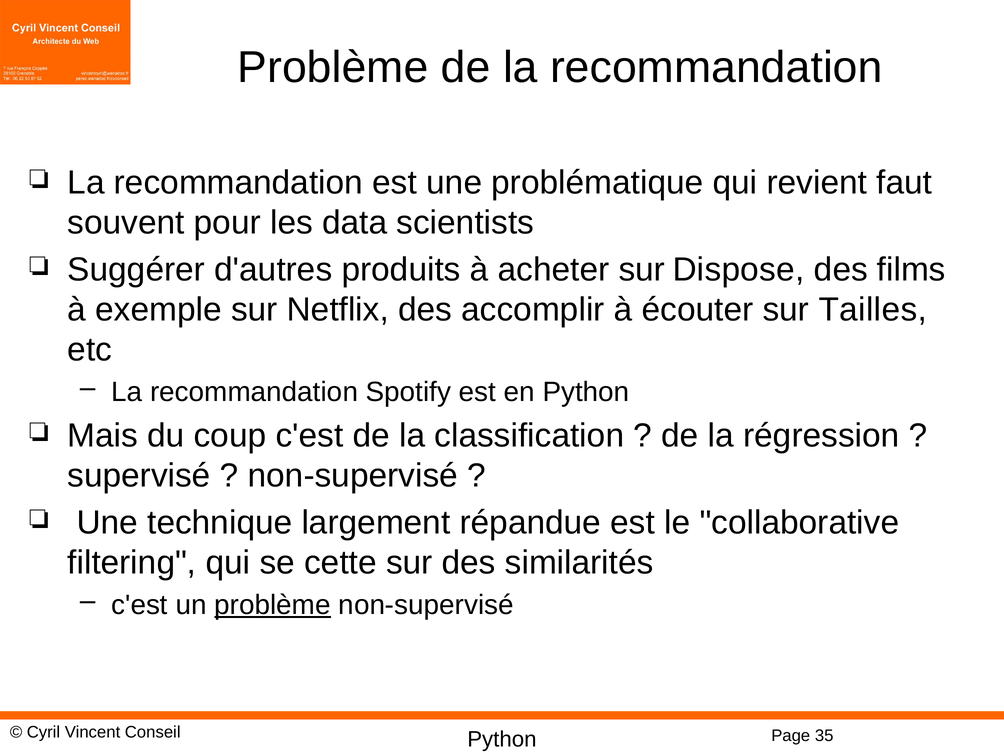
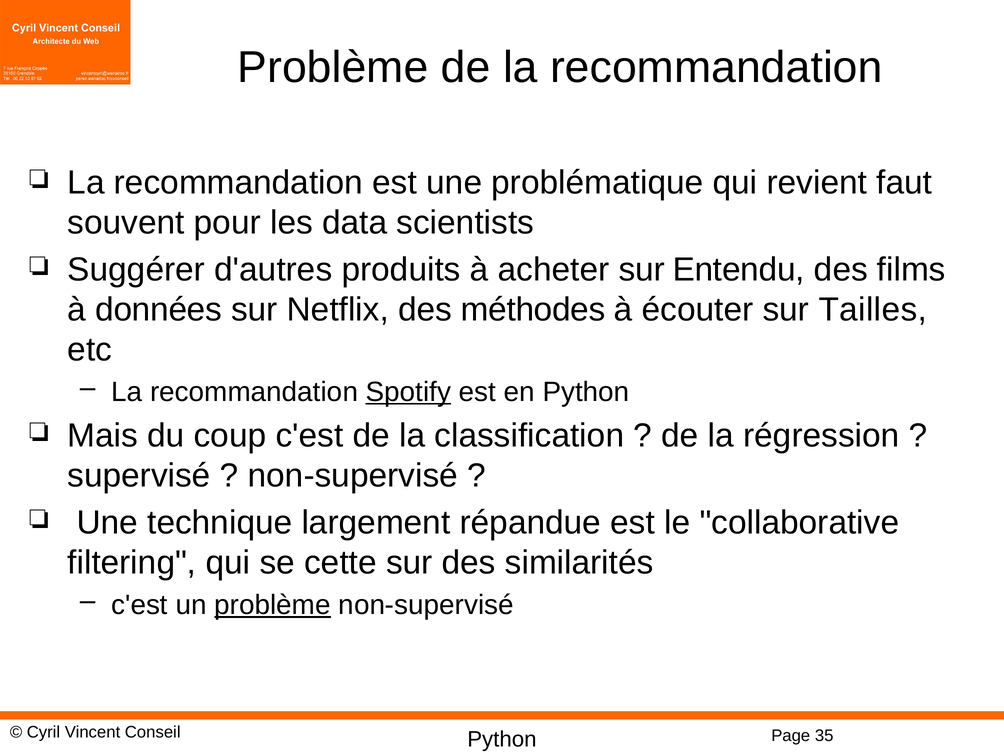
Dispose: Dispose -> Entendu (739, 270)
exemple: exemple -> données (159, 310)
accomplir: accomplir -> méthodes (533, 310)
Spotify underline: none -> present (408, 392)
